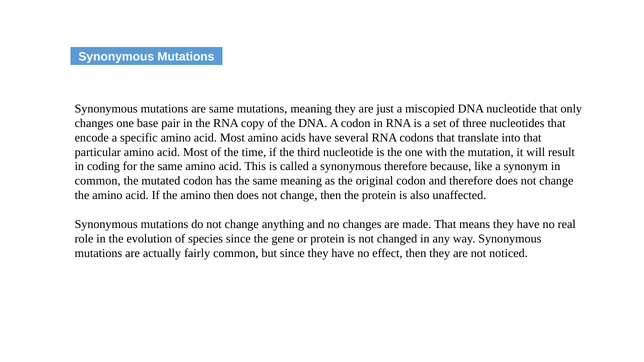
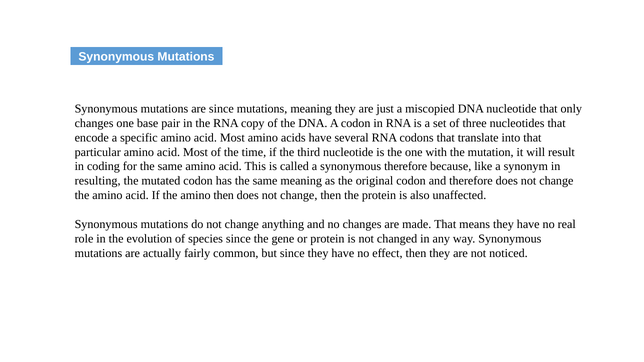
are same: same -> since (221, 109)
common: common -> resulting (98, 181)
